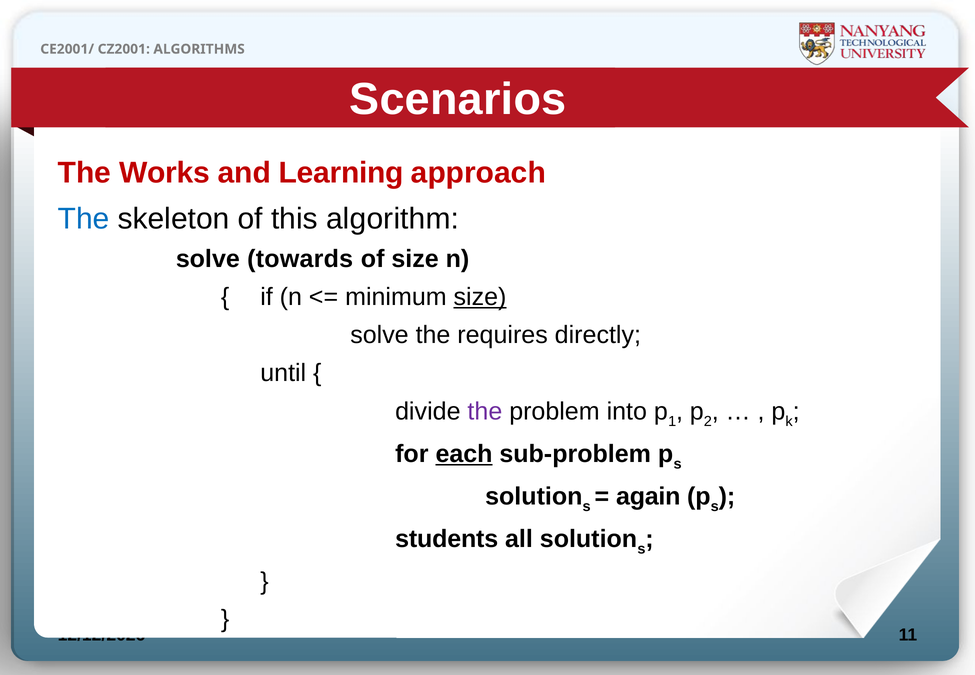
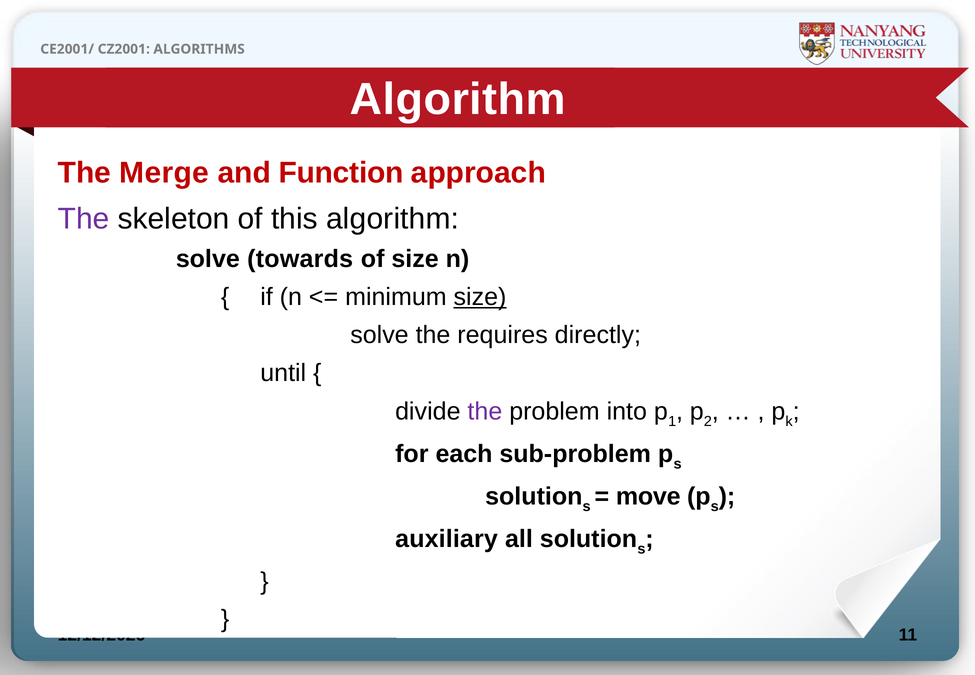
Scenarios: Scenarios -> Algorithm (458, 99)
Works: Works -> Merge (164, 173)
Learning: Learning -> Function (341, 173)
The colour: blue -> purple (84, 219)
each underline: present -> none (464, 454)
again: again -> move (648, 497)
students: students -> auxiliary (447, 539)
